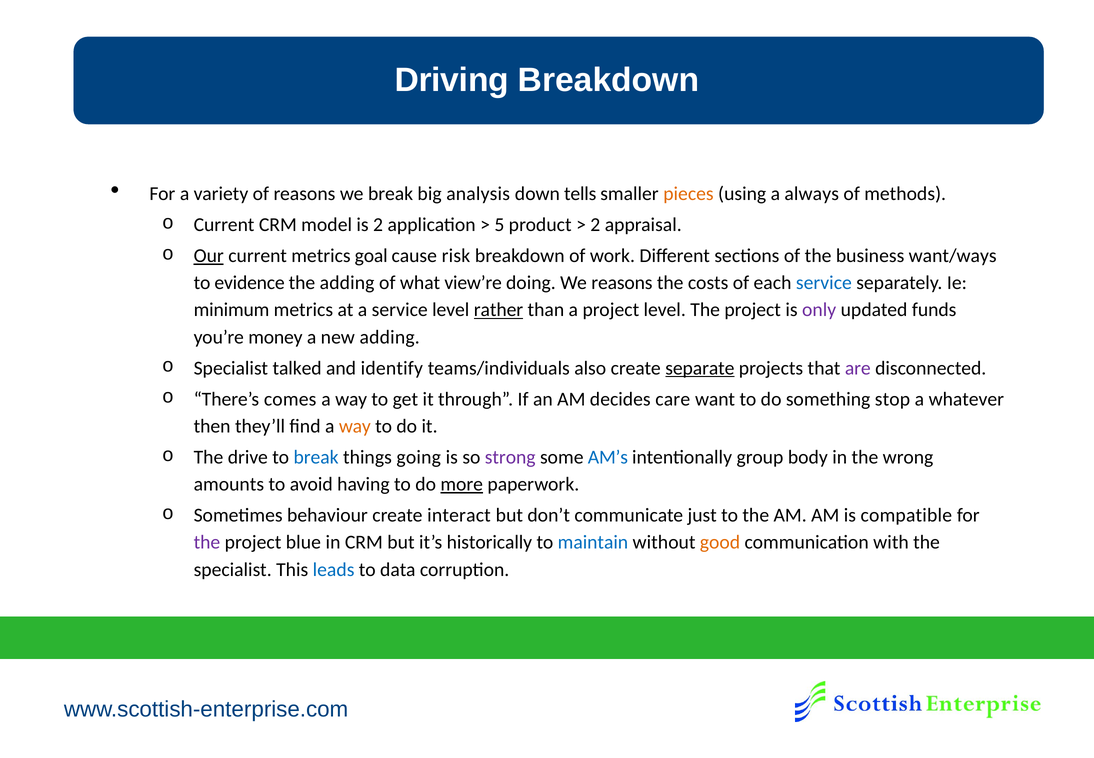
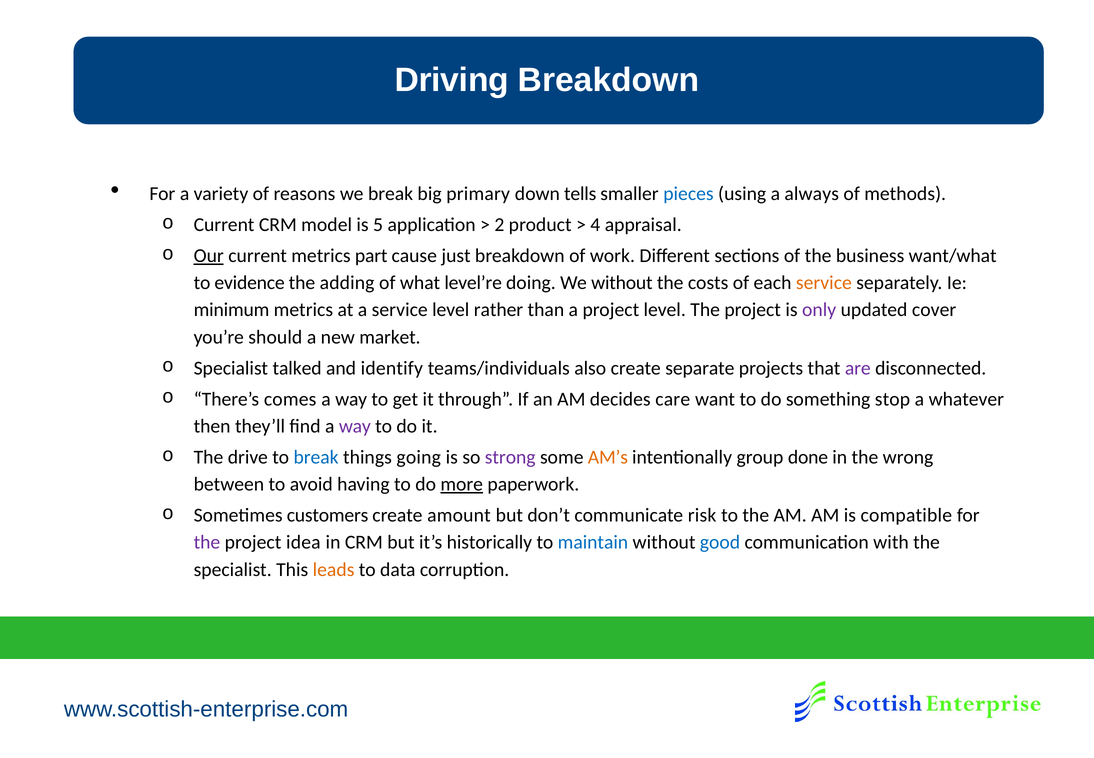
analysis: analysis -> primary (478, 194)
pieces colour: orange -> blue (688, 194)
is 2: 2 -> 5 (378, 225)
5: 5 -> 2 (499, 225)
2: 2 -> 4 (595, 225)
goal: goal -> part (371, 256)
risk: risk -> just (456, 256)
want/ways: want/ways -> want/what (953, 256)
view’re: view’re -> level’re (473, 283)
We reasons: reasons -> without (622, 283)
service colour: blue -> orange (824, 283)
rather underline: present -> none (498, 310)
funds: funds -> cover (934, 310)
money: money -> should (275, 337)
new adding: adding -> market (390, 337)
separate underline: present -> none (700, 368)
way colour: orange -> purple (355, 426)
AM’s colour: blue -> orange (608, 457)
body: body -> done (808, 457)
amounts: amounts -> between (229, 484)
behaviour: behaviour -> customers (328, 515)
interact: interact -> amount (459, 515)
just: just -> risk (702, 515)
blue: blue -> idea (303, 542)
good colour: orange -> blue (720, 542)
leads colour: blue -> orange (334, 569)
